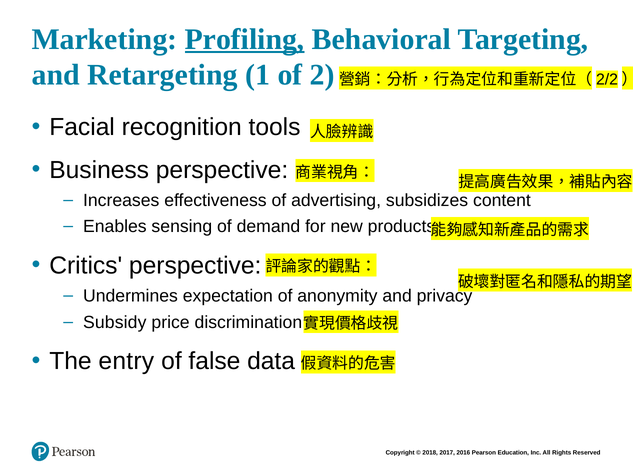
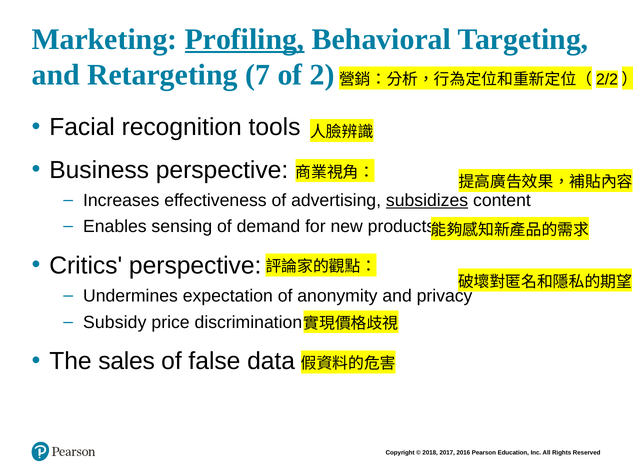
1: 1 -> 7 (258, 75)
subsidizes underline: none -> present (427, 200)
entry: entry -> sales (127, 361)
